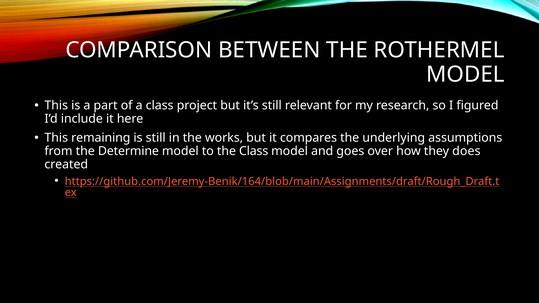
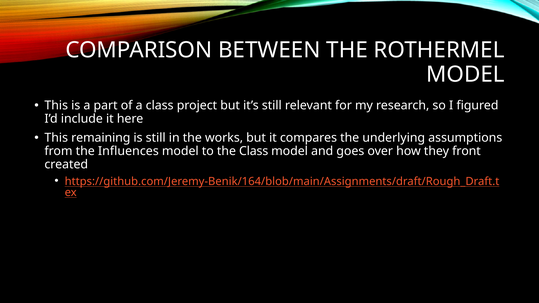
Determine: Determine -> Influences (128, 151)
does: does -> front (466, 151)
